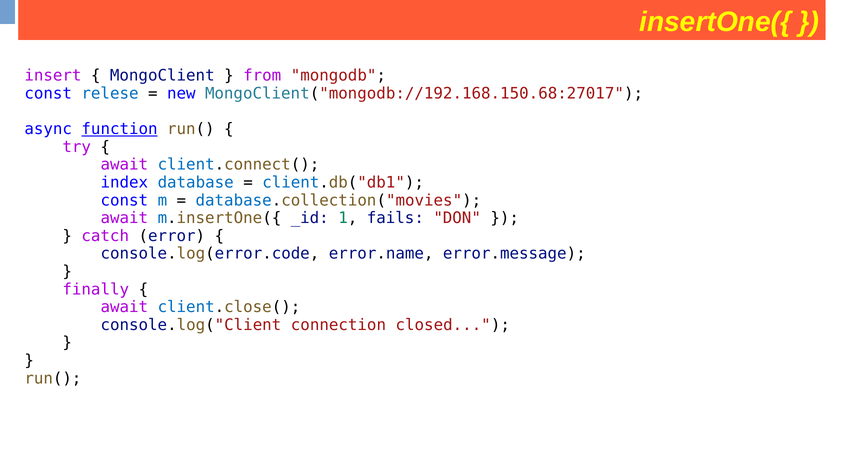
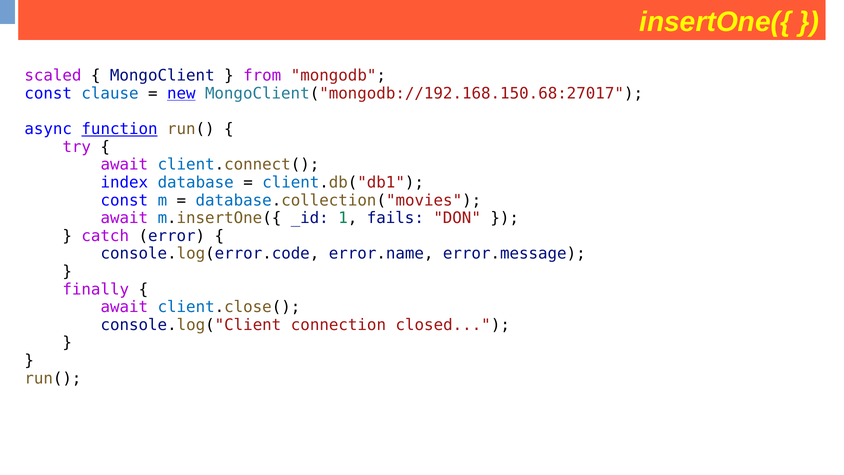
insert: insert -> scaled (53, 76)
relese: relese -> clause (110, 93)
new underline: none -> present (181, 93)
